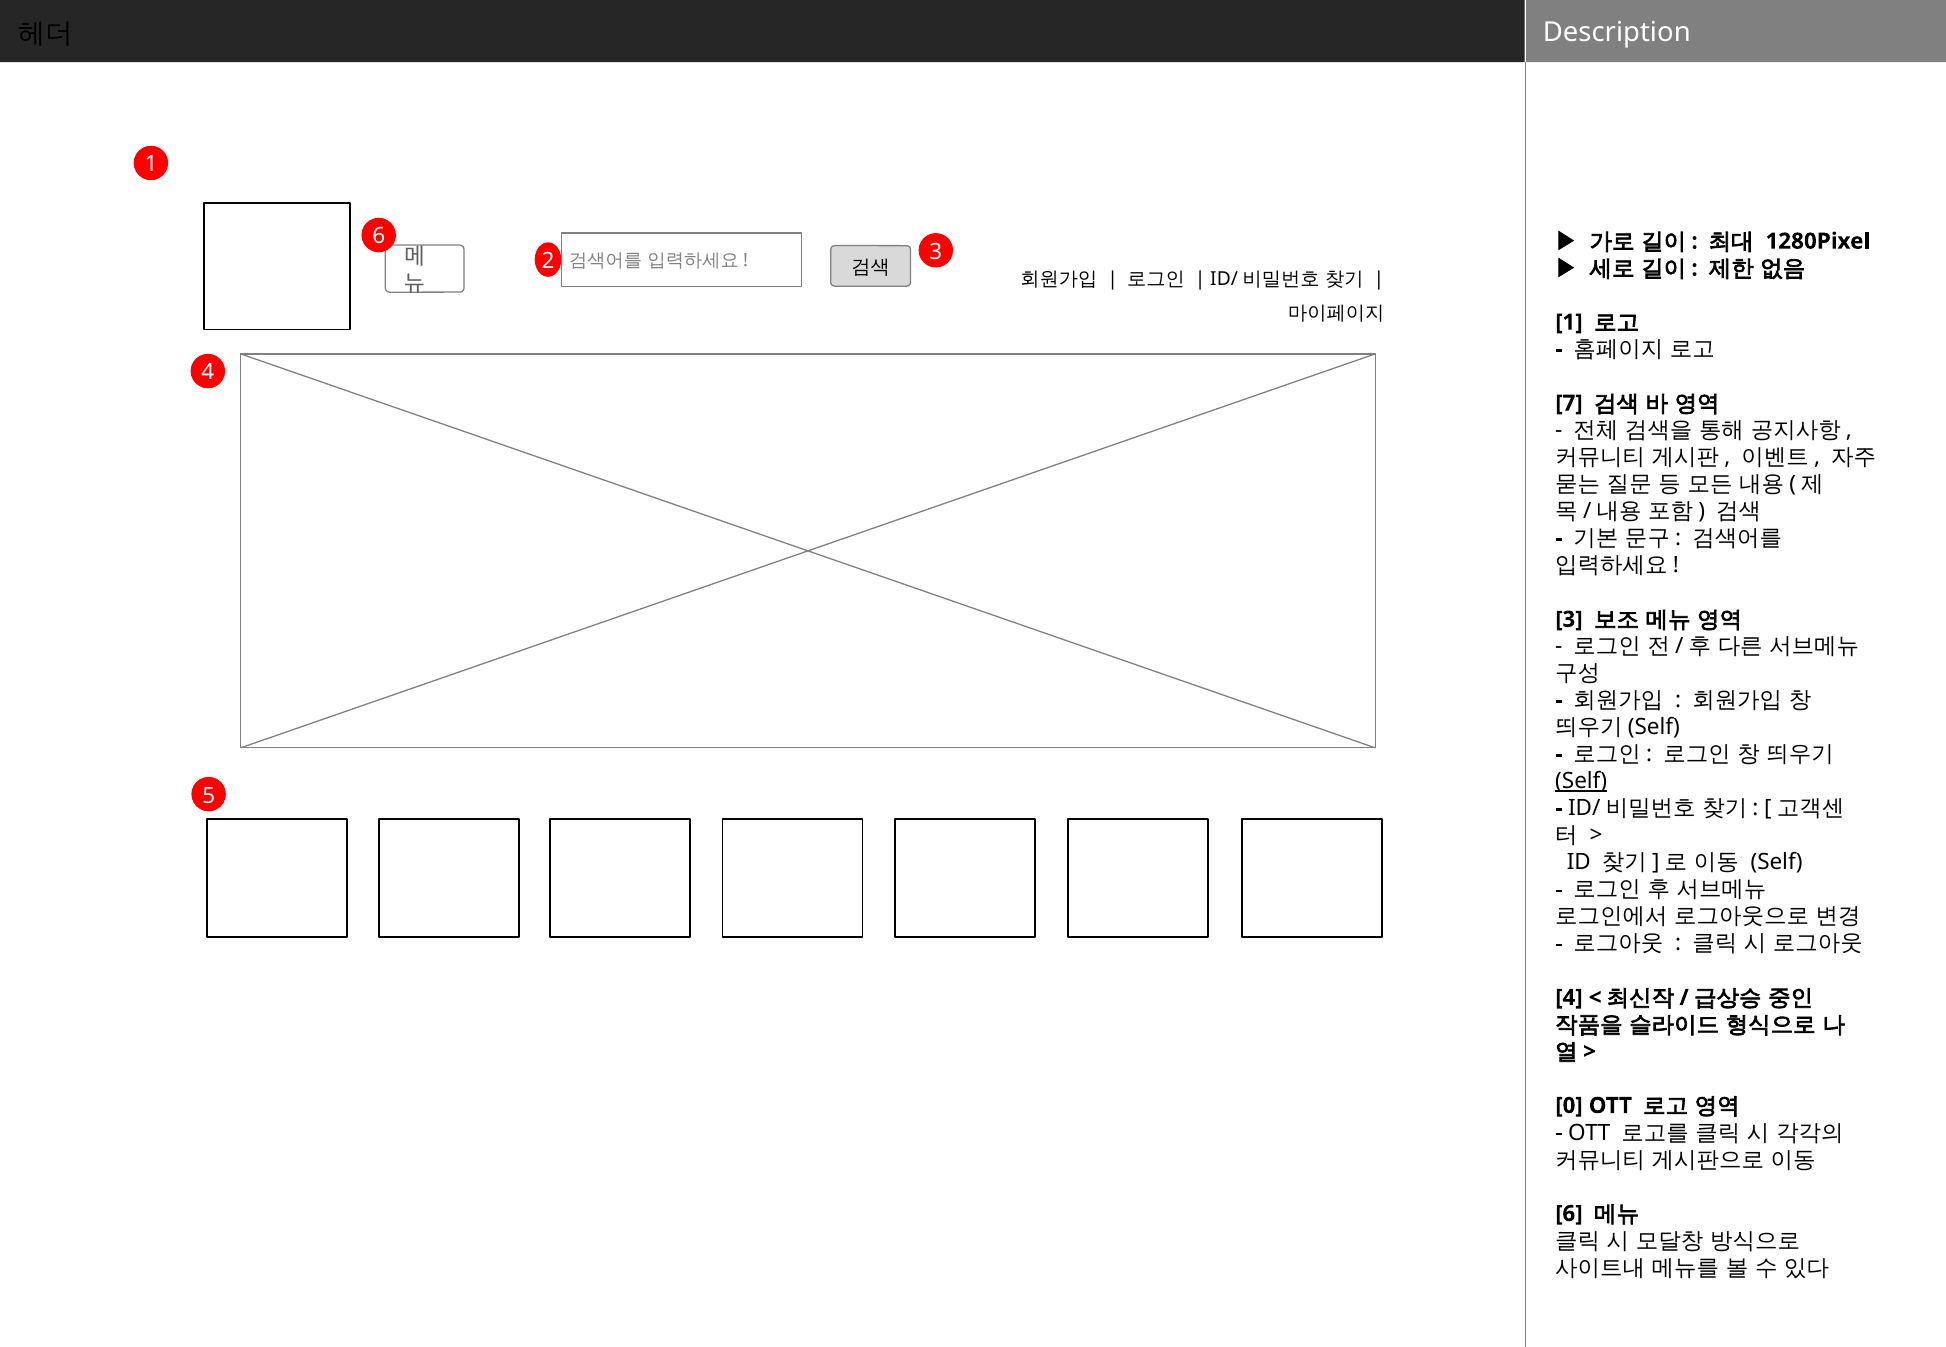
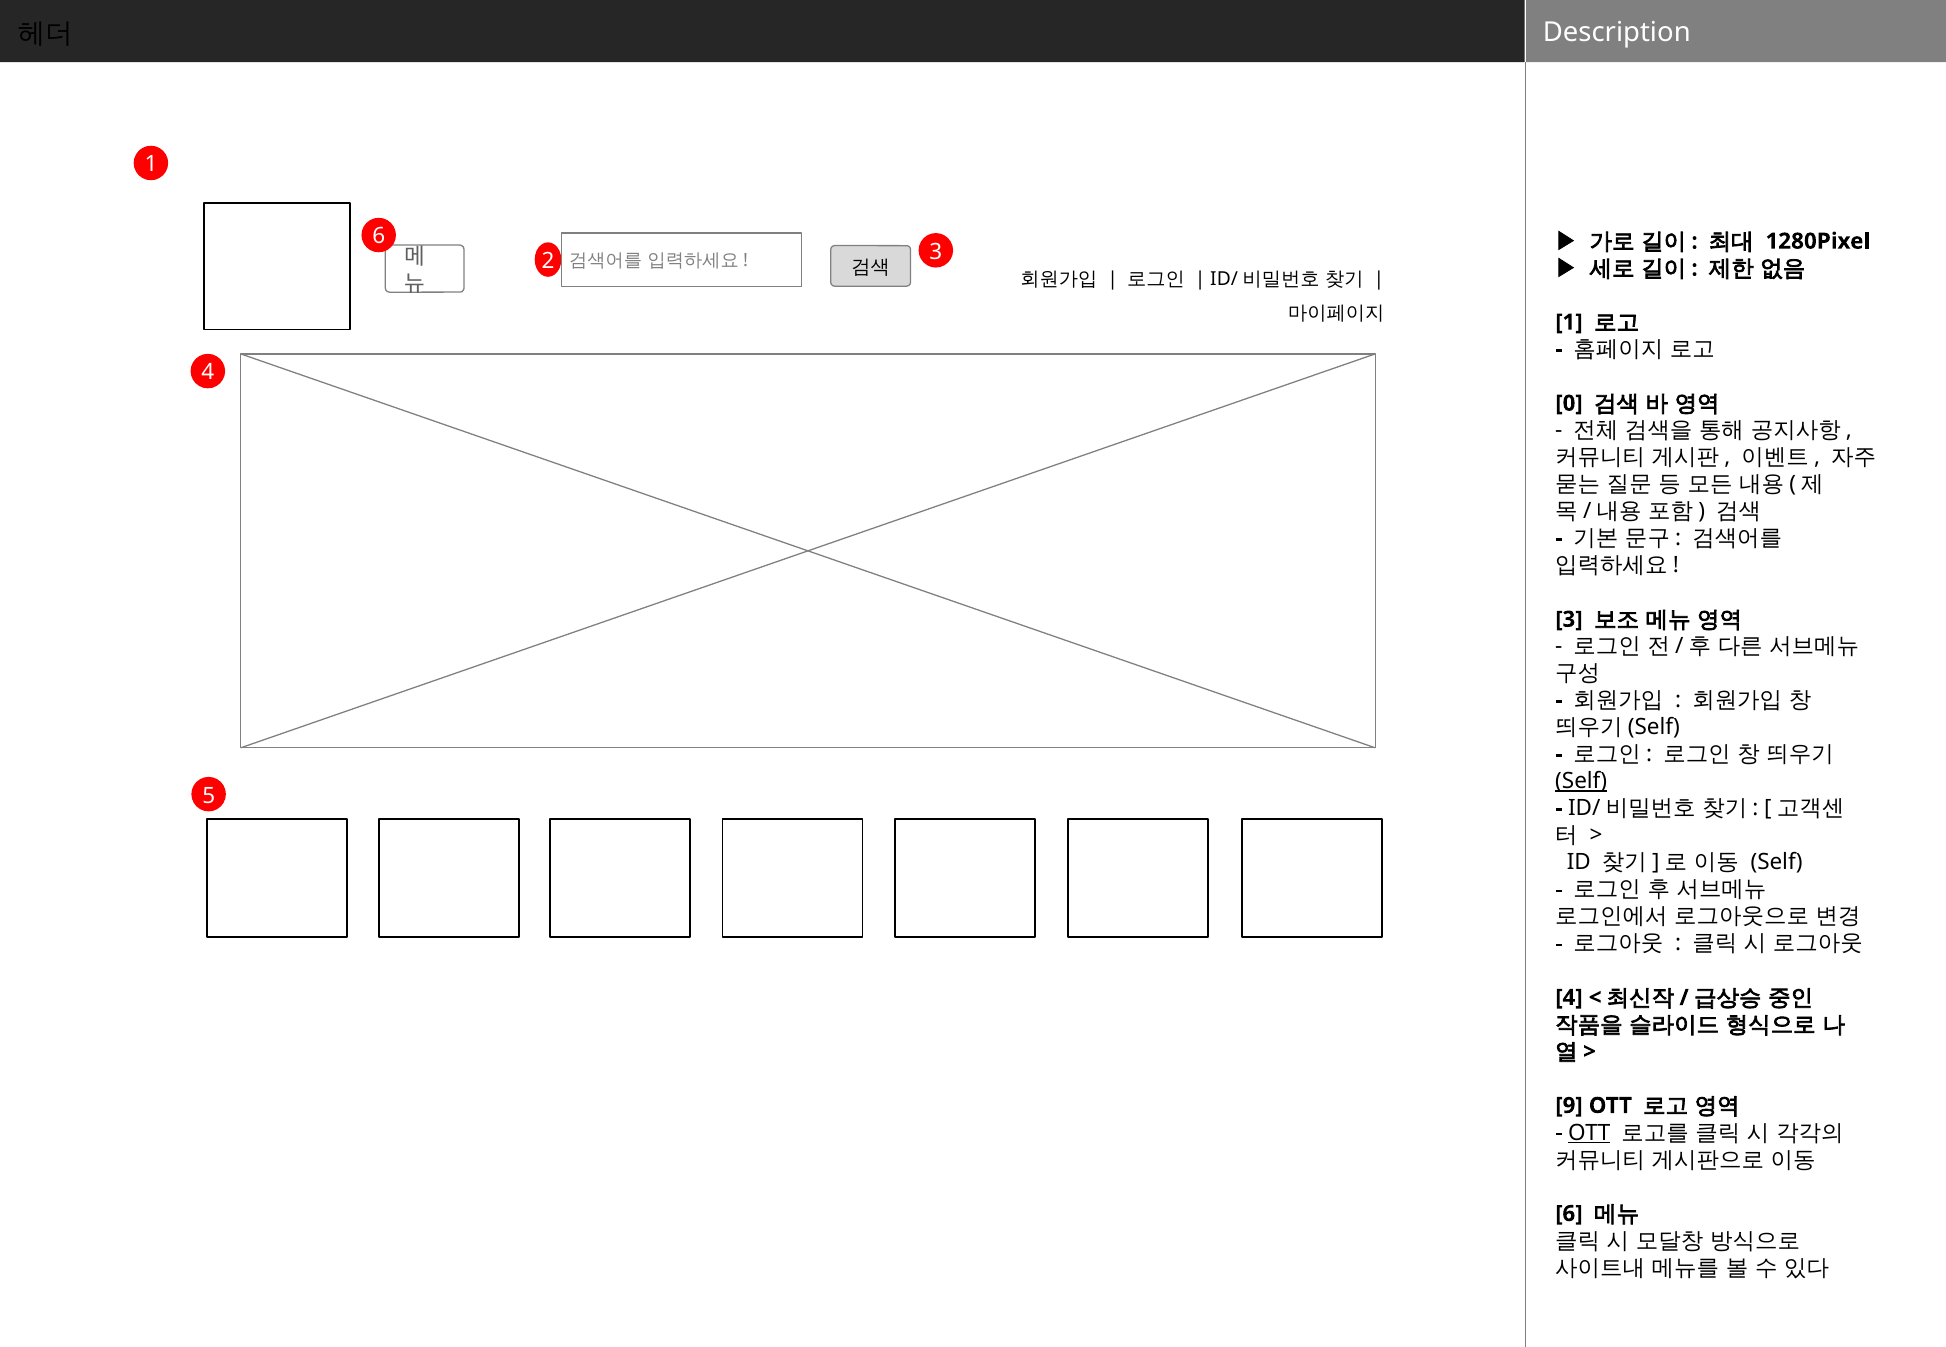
7: 7 -> 0 (1569, 403)
0: 0 -> 9 (1569, 1106)
OTT underline: none -> present (1589, 1133)
